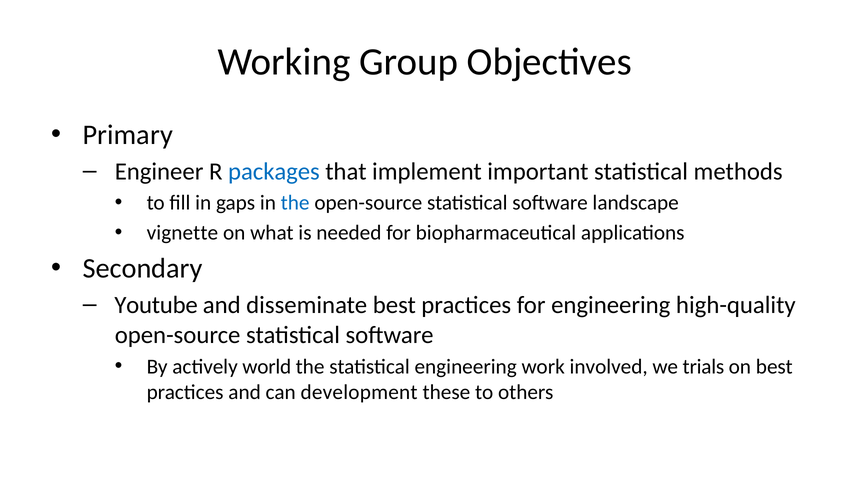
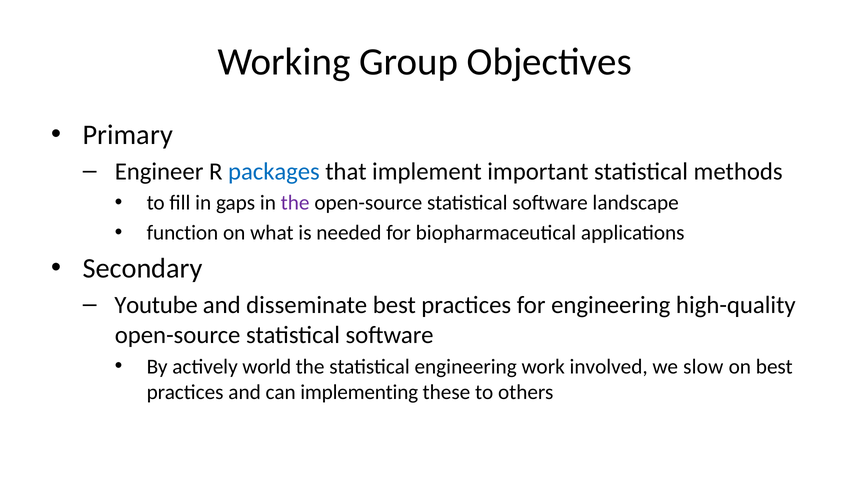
the colour: blue -> purple (295, 203)
vignette: vignette -> function (182, 233)
trials: trials -> slow (703, 367)
development: development -> implementing (359, 392)
